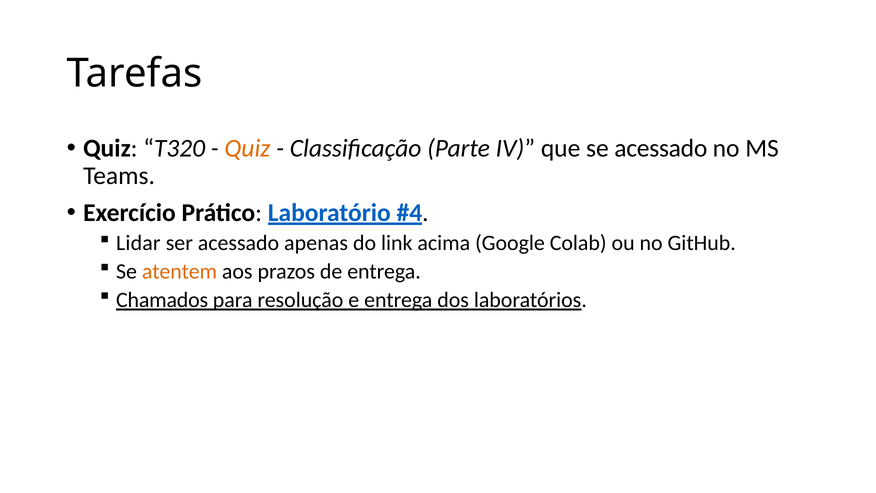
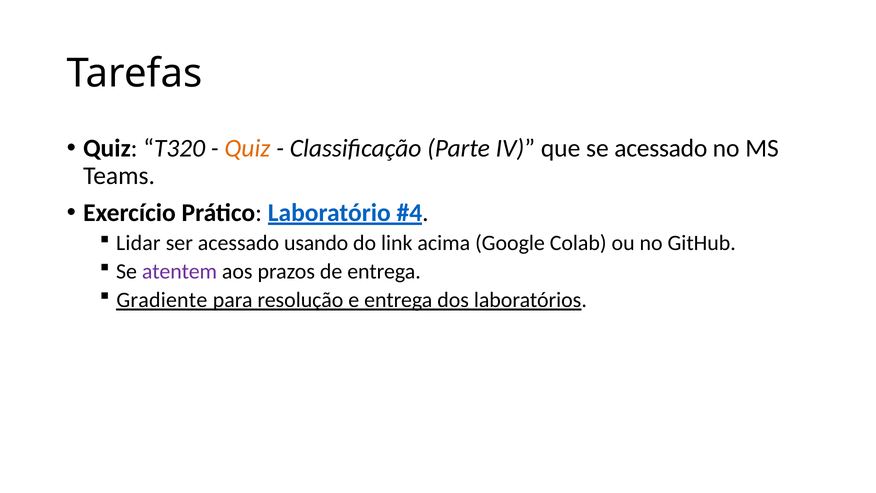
apenas: apenas -> usando (316, 243)
atentem colour: orange -> purple (179, 271)
Chamados: Chamados -> Gradiente (162, 300)
